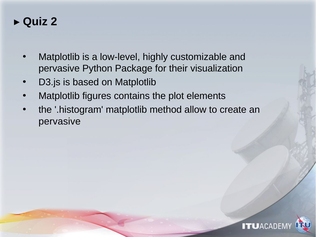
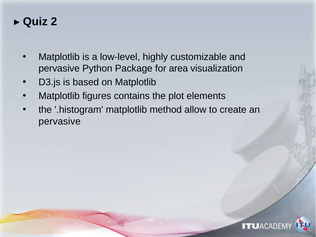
their: their -> area (178, 68)
